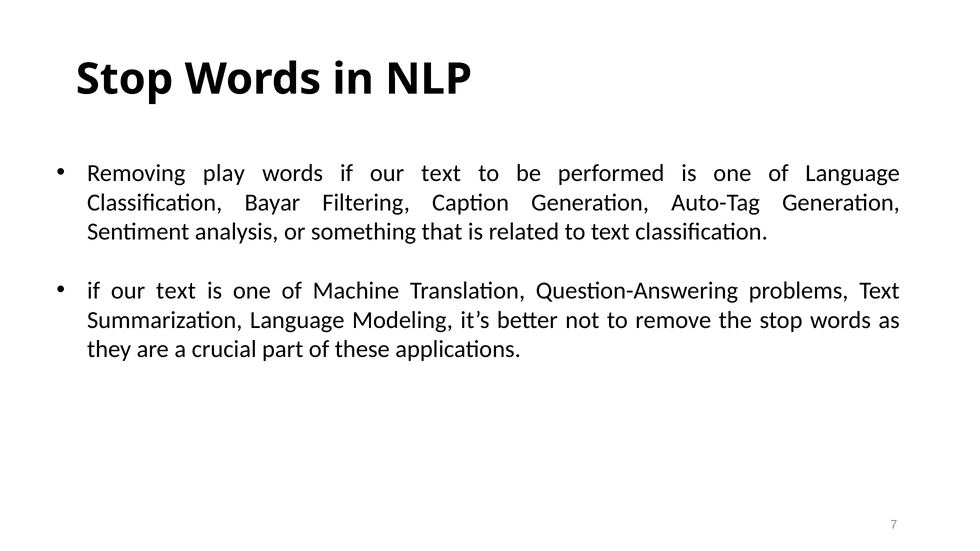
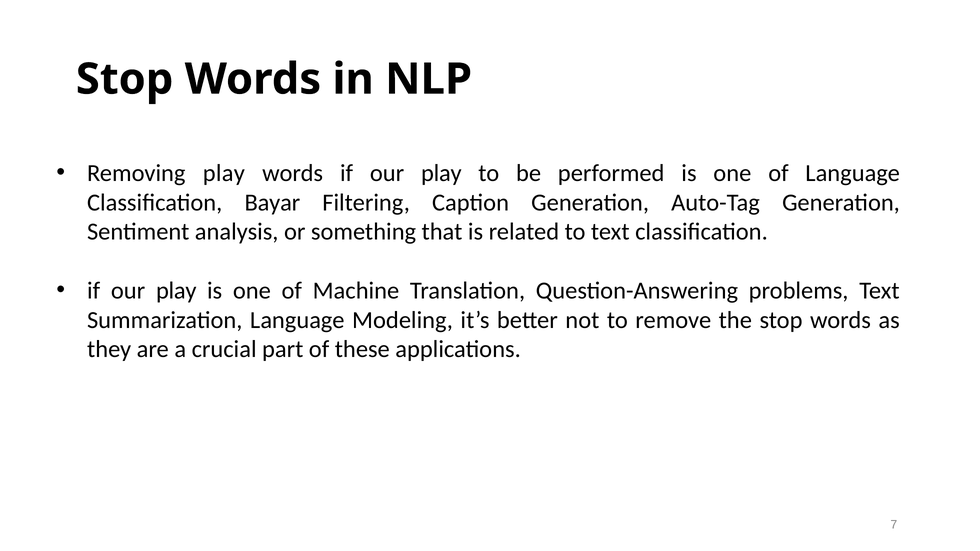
words if our text: text -> play (441, 173)
text: text -> play (176, 291)
